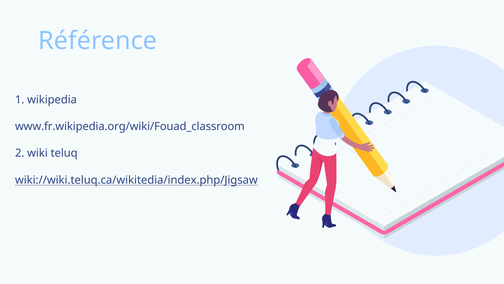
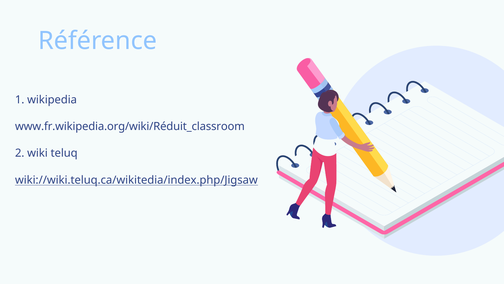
www.fr.wikipedia.org/wiki/Fouad_classroom: www.fr.wikipedia.org/wiki/Fouad_classroom -> www.fr.wikipedia.org/wiki/Réduit_classroom (130, 126)
